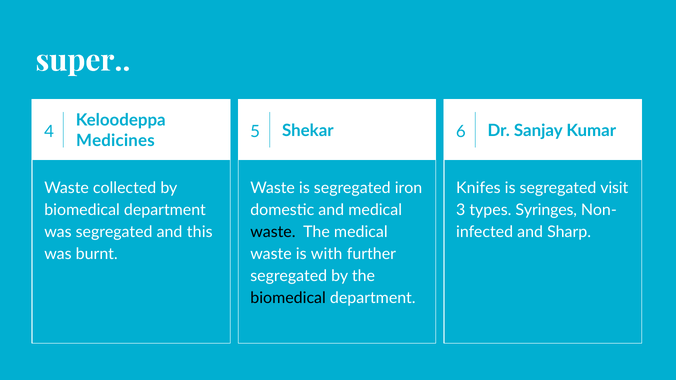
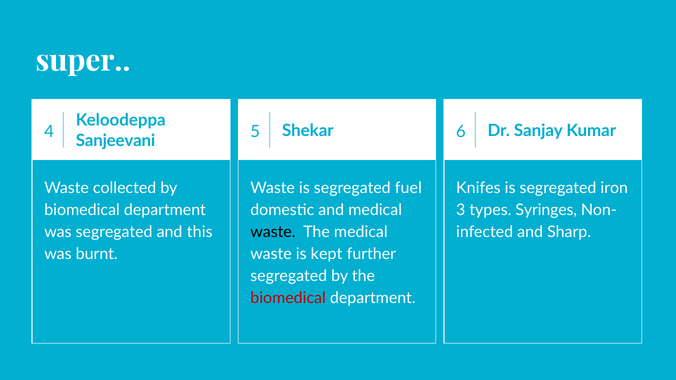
Medicines: Medicines -> Sanjeevani (116, 141)
iron: iron -> fuel (408, 188)
visit: visit -> iron (614, 188)
with: with -> kept (327, 254)
biomedical colour: black -> red (288, 298)
